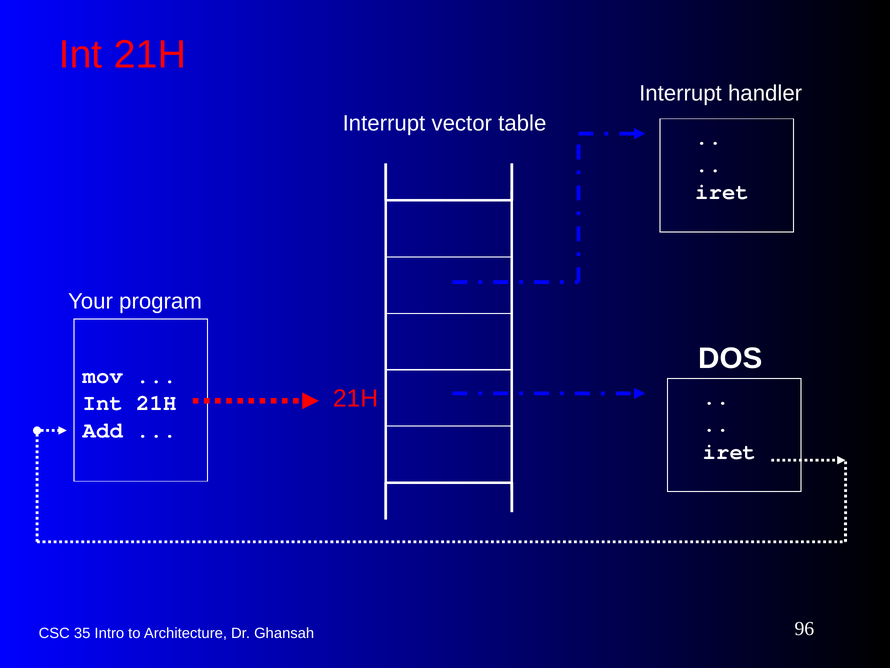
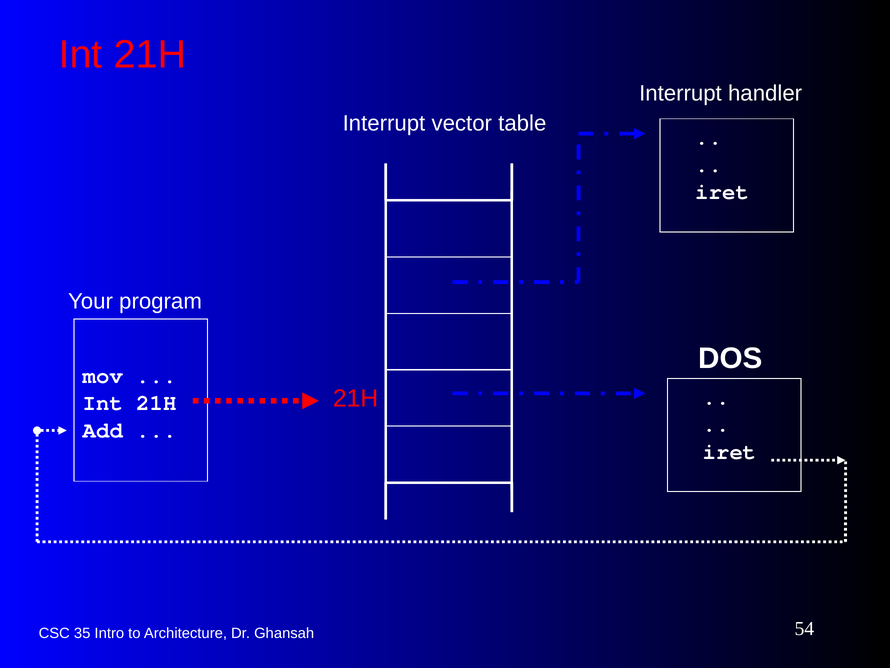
96: 96 -> 54 (804, 628)
